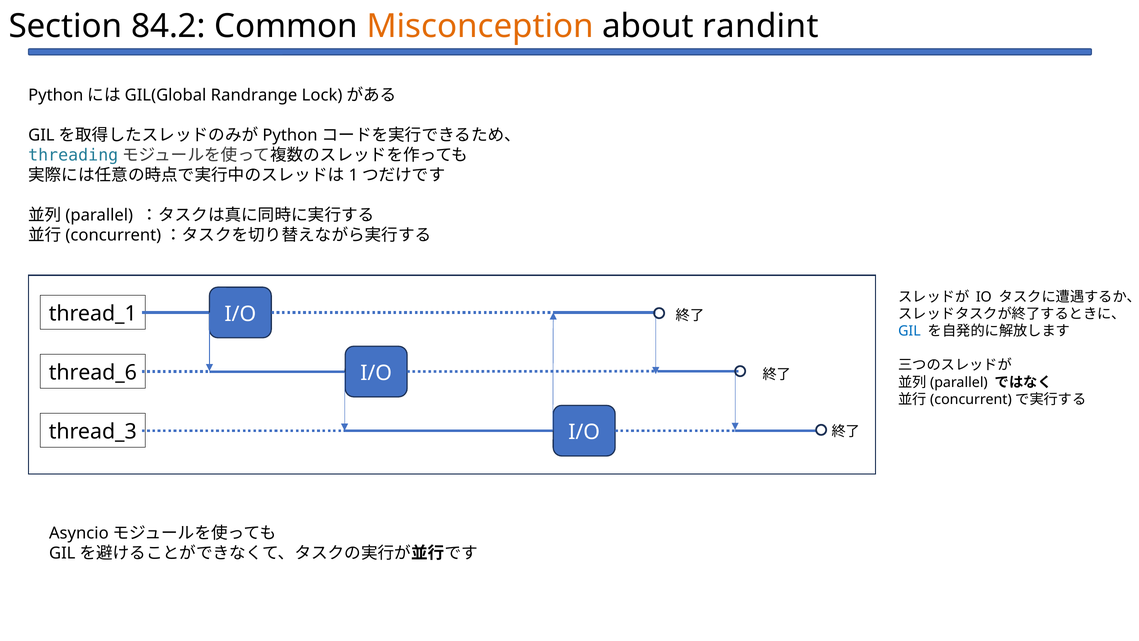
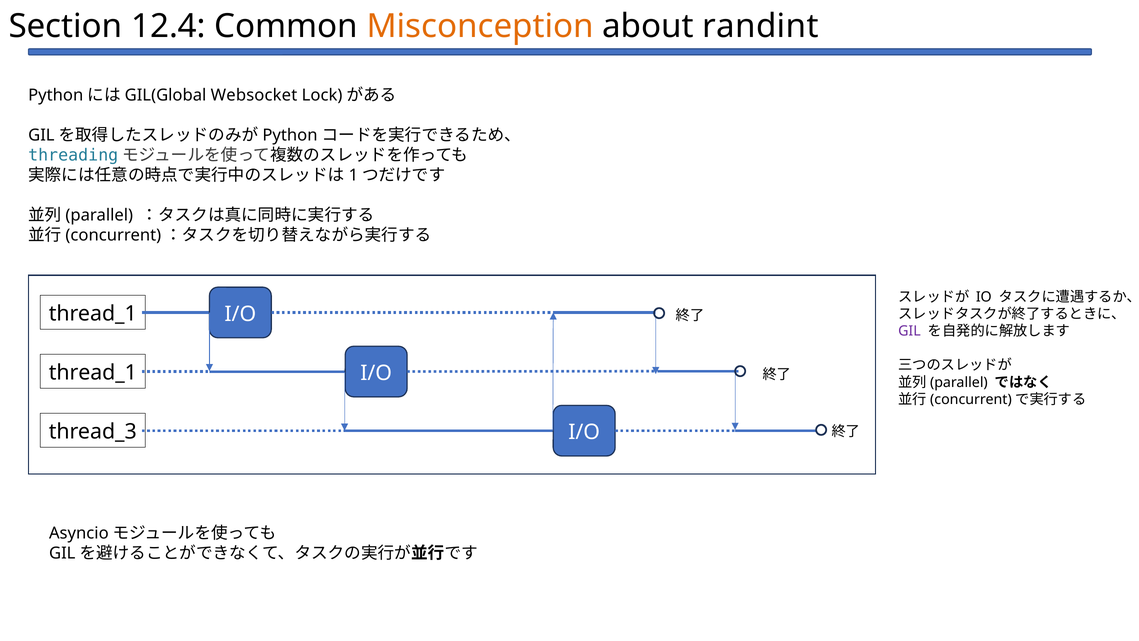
84.2: 84.2 -> 12.4 (168, 26)
Randrange: Randrange -> Websocket (254, 95)
GIL colour: blue -> purple (909, 331)
thread_6: thread_6 -> thread_1 (93, 373)
